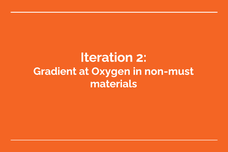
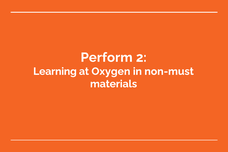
Iteration: Iteration -> Perform (107, 57)
Gradient: Gradient -> Learning (55, 71)
